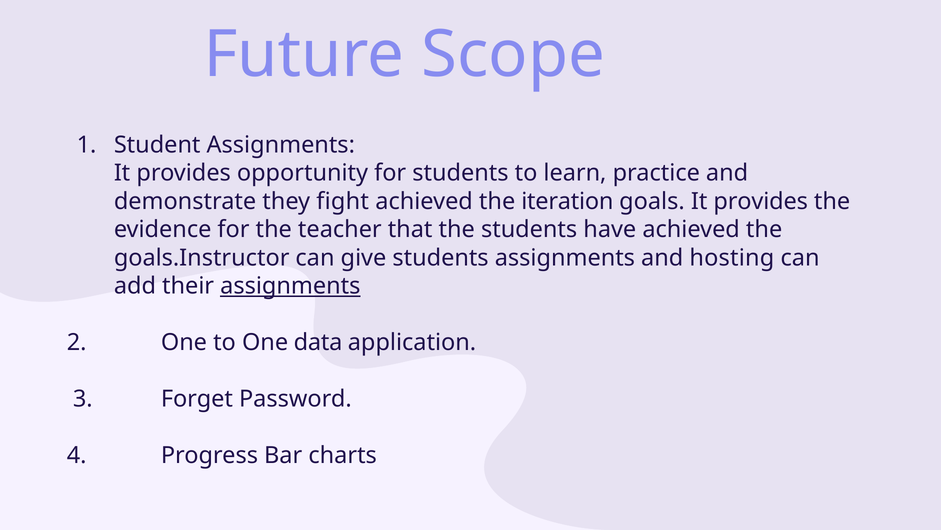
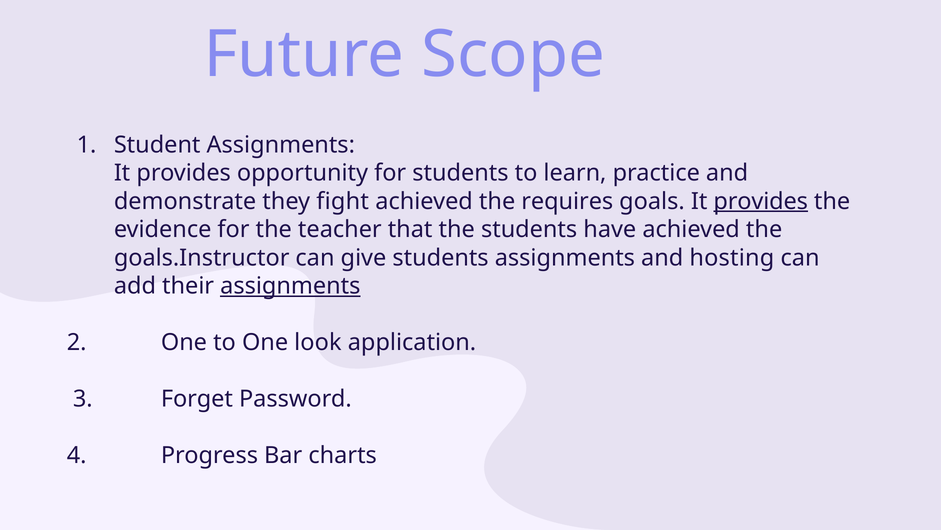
iteration: iteration -> requires (567, 201)
provides underline: none -> present (761, 201)
data: data -> look (318, 342)
